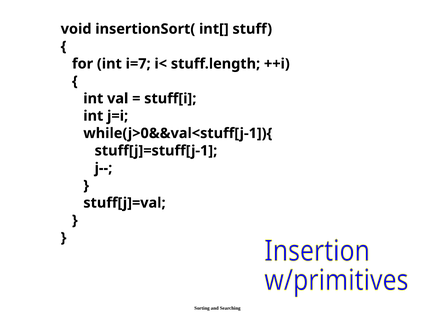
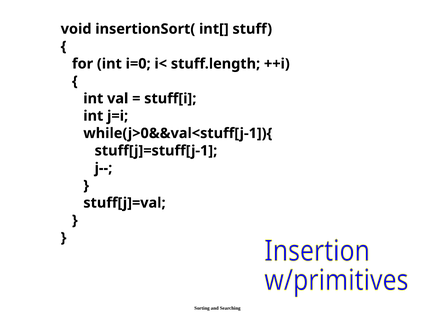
i=7: i=7 -> i=0 (138, 64)
